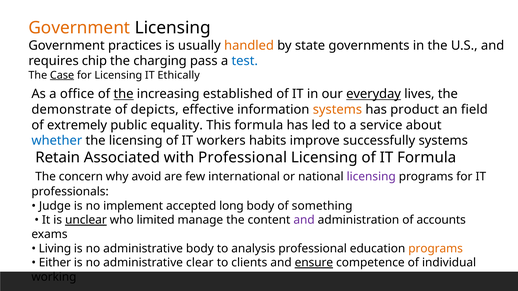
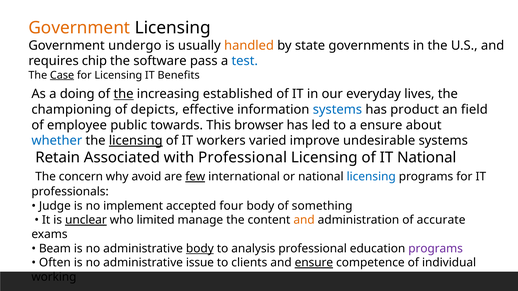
practices: practices -> undergo (135, 46)
charging: charging -> software (160, 61)
Ethically: Ethically -> Benefits (179, 75)
office: office -> doing (77, 94)
everyday underline: present -> none (374, 94)
demonstrate: demonstrate -> championing (71, 110)
systems colour: orange -> blue (337, 110)
extremely: extremely -> employee (77, 125)
equality: equality -> towards (177, 125)
This formula: formula -> browser (259, 125)
a service: service -> ensure (381, 125)
licensing underline: none -> present (136, 141)
habits: habits -> varied (268, 141)
successfully: successfully -> undesirable (379, 141)
IT Formula: Formula -> National (427, 158)
few underline: none -> present (195, 177)
licensing colour: purple -> blue (371, 177)
long: long -> four (231, 206)
and colour: purple -> orange (304, 220)
accounts: accounts -> accurate (441, 220)
Living: Living -> Beam (55, 249)
body underline: none -> present (200, 249)
programs colour: orange -> purple (436, 249)
Either: Either -> Often (55, 263)
clear: clear -> issue (200, 263)
